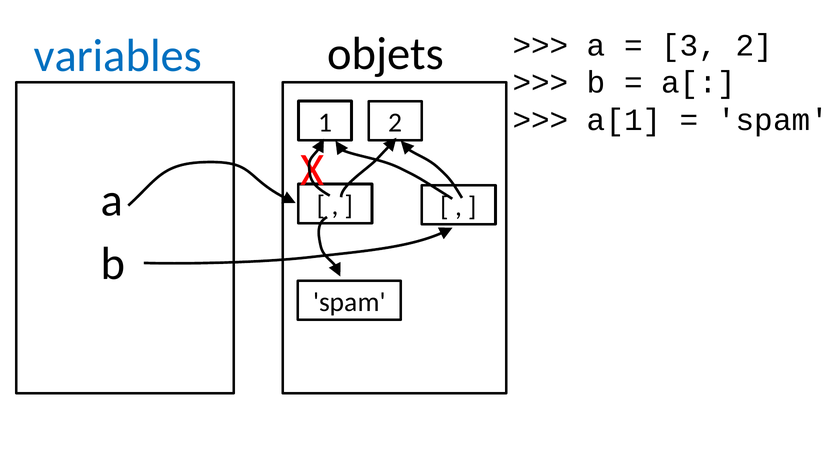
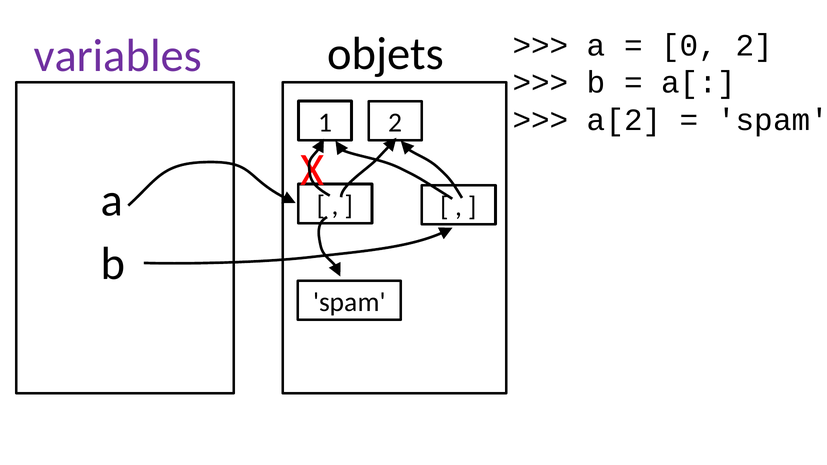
variables colour: blue -> purple (118, 56)
3: 3 -> 0 (689, 45)
a[1: a[1 -> a[2 (624, 120)
